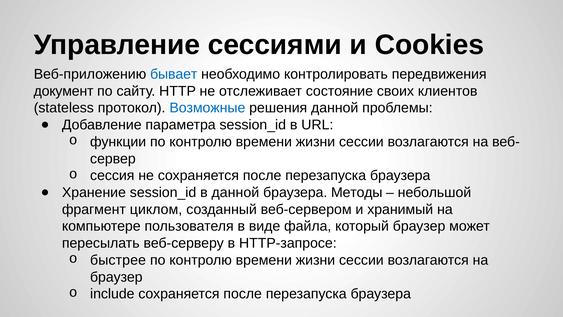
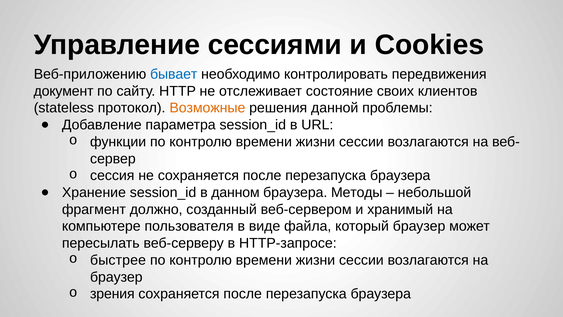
Возможные colour: blue -> orange (207, 108)
в данной: данной -> данном (235, 192)
циклом: циклом -> должно (156, 209)
include: include -> зрения (112, 294)
